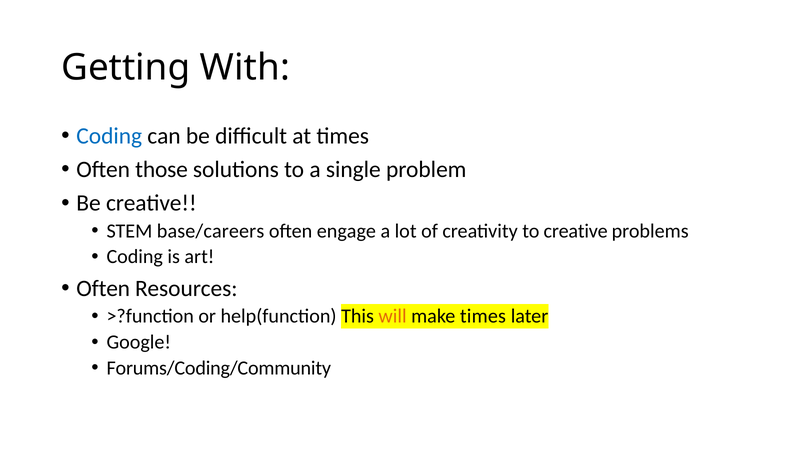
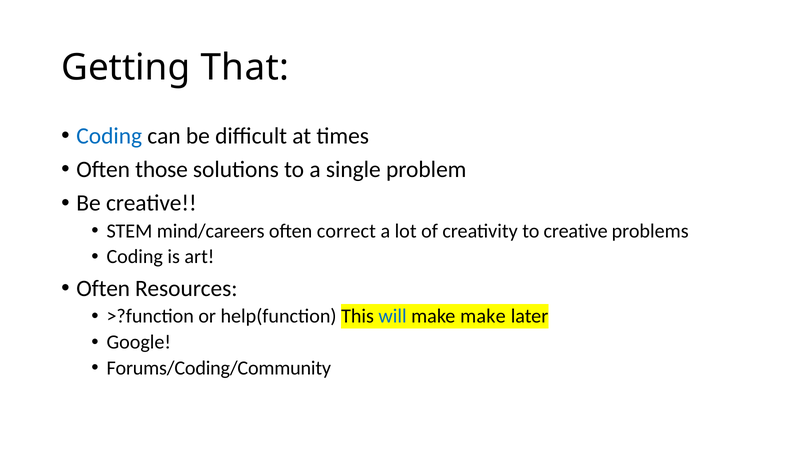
With: With -> That (245, 68)
base/careers: base/careers -> mind/careers (211, 231)
engage: engage -> correct (346, 231)
will colour: orange -> blue (393, 317)
make times: times -> make (483, 317)
